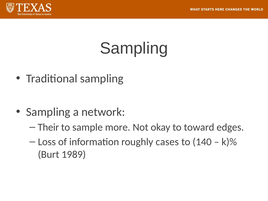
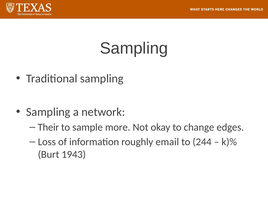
toward: toward -> change (199, 127)
cases: cases -> email (167, 142)
140: 140 -> 244 (202, 142)
1989: 1989 -> 1943 (74, 154)
